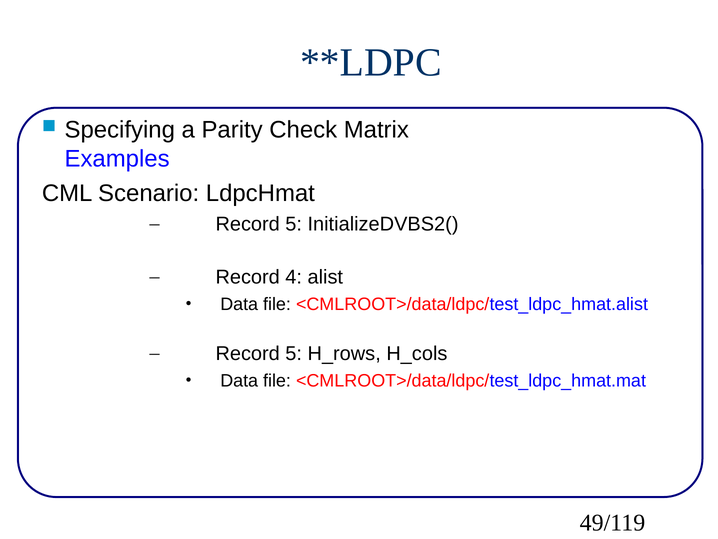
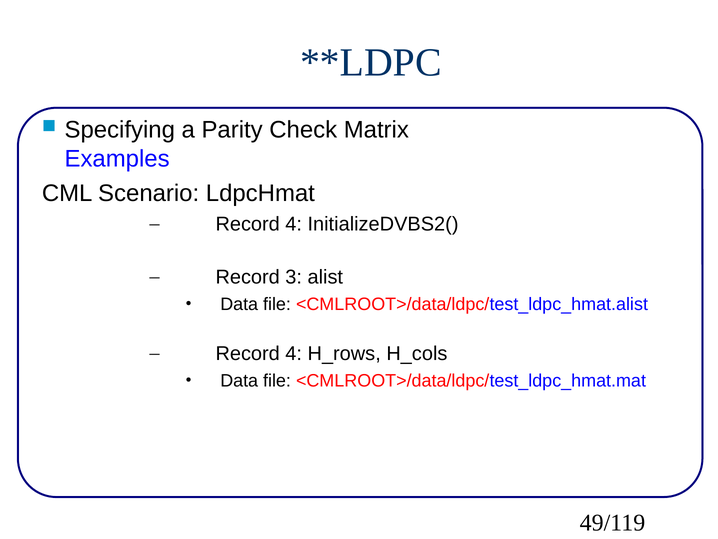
5: 5 -> 4 (294, 224)
4: 4 -> 3 (294, 277)
5: 5 -> 4 (294, 354)
